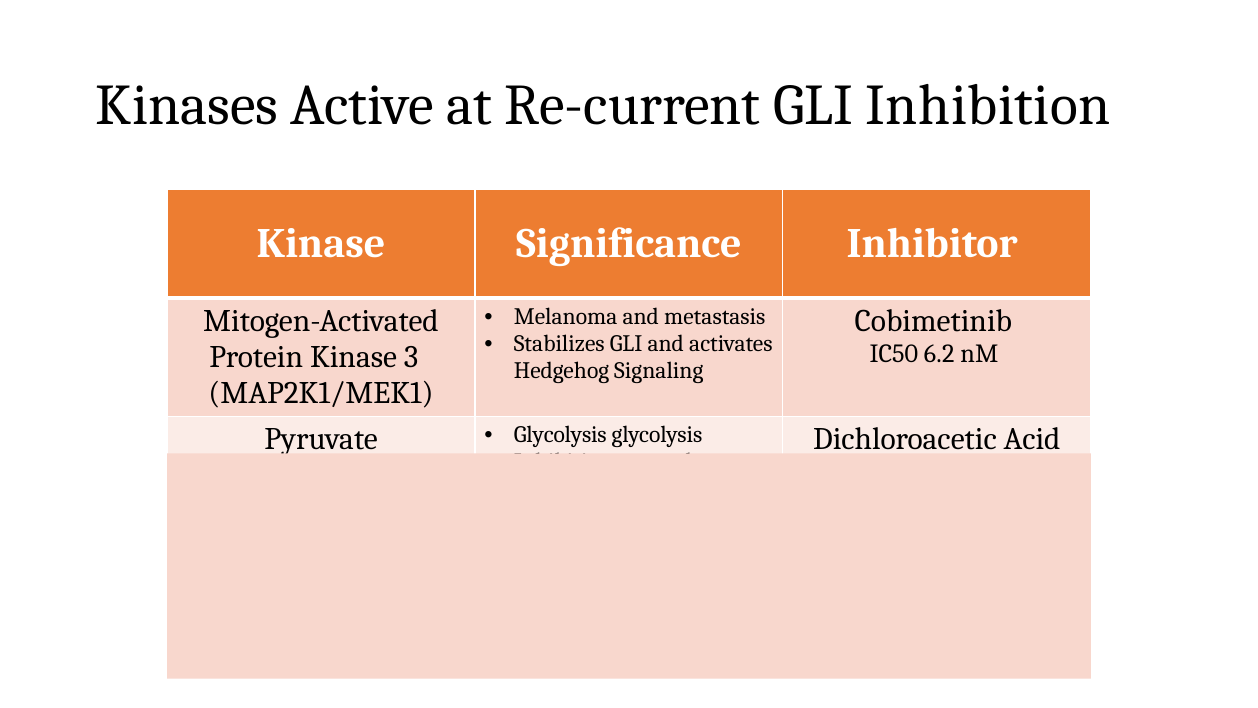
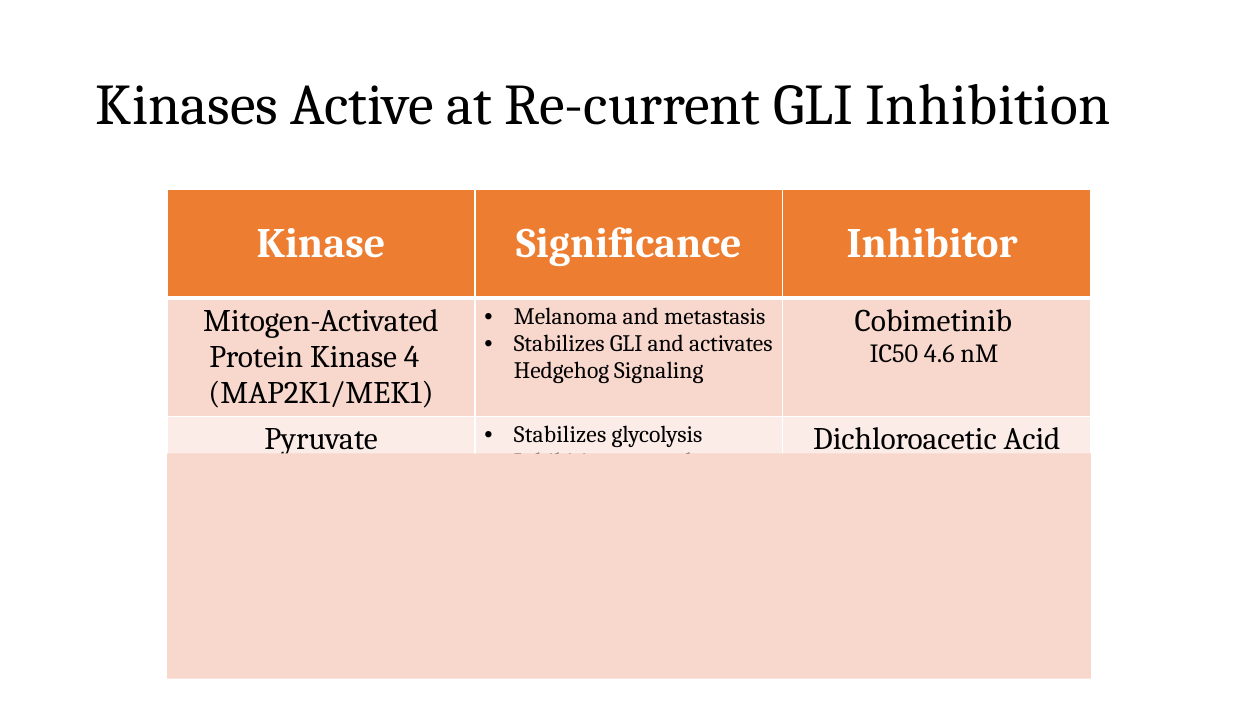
6.2: 6.2 -> 4.6 (939, 354)
3: 3 -> 4 (412, 357)
Glycolysis: Glycolysis -> Stabilizes (560, 434)
